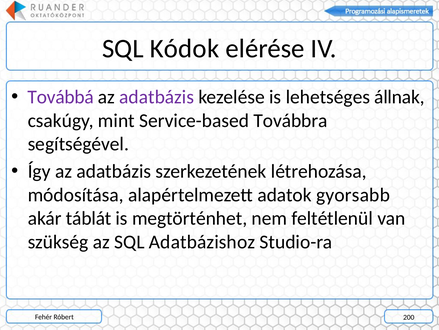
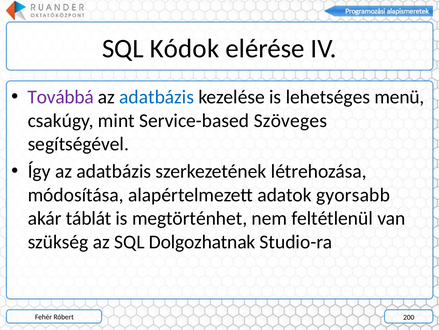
adatbázis colour: purple -> blue (157, 97)
állnak: állnak -> menü (399, 97)
Továbbra: Továbbra -> Szöveges (290, 120)
Adatbázishoz: Adatbázishoz -> Dolgozhatnak (202, 241)
